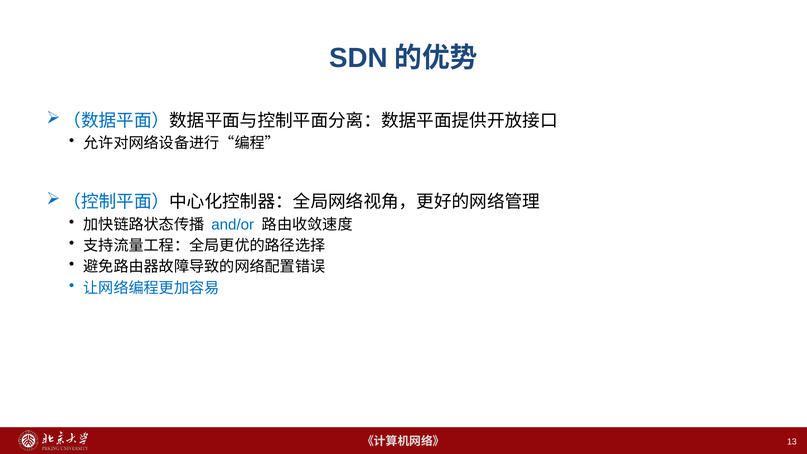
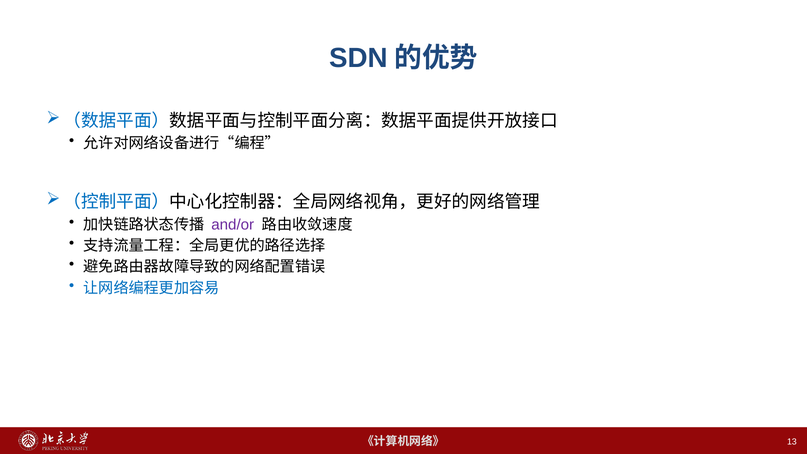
and/or colour: blue -> purple (233, 224)
